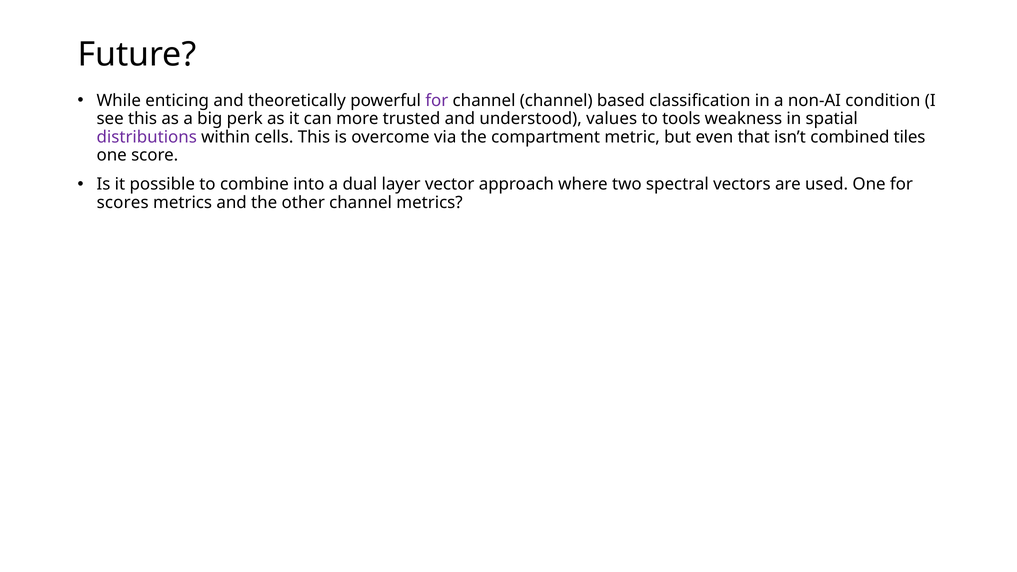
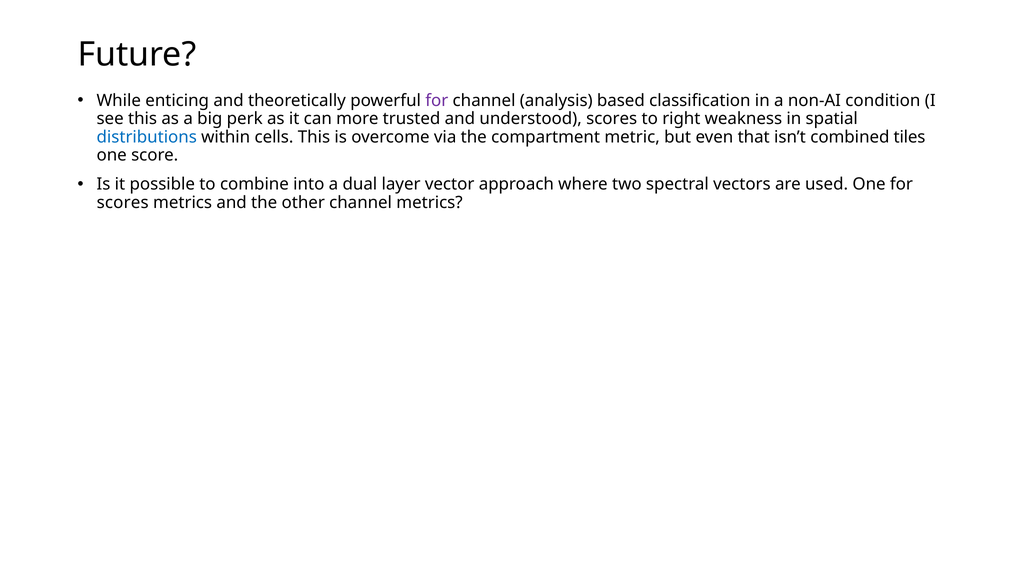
channel channel: channel -> analysis (556, 101)
understood values: values -> scores (612, 119)
tools: tools -> right (681, 119)
distributions colour: purple -> blue (147, 137)
